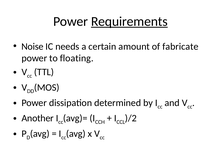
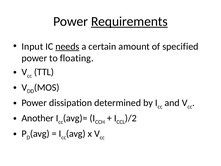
Noise: Noise -> Input (32, 46)
needs underline: none -> present (67, 46)
fabricate: fabricate -> specified (180, 46)
